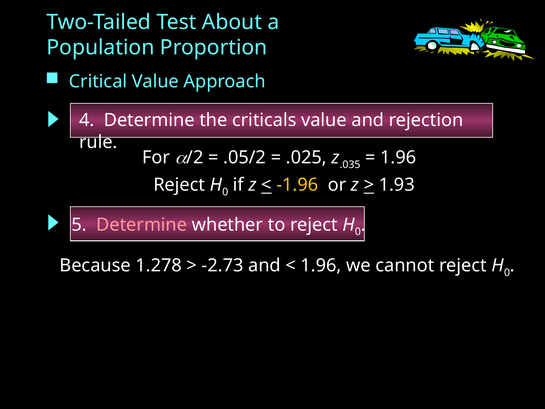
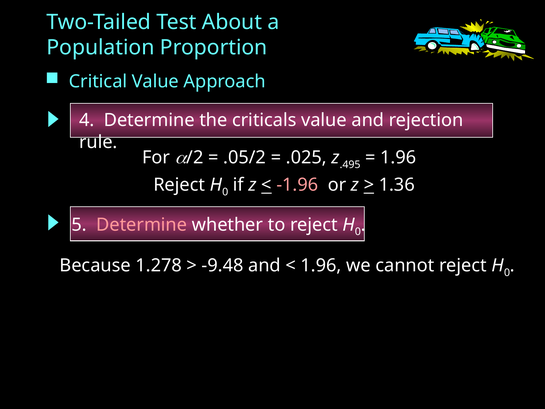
.035: .035 -> .495 (350, 164)
-1.96 colour: yellow -> pink (297, 185)
1.93: 1.93 -> 1.36 (397, 185)
-2.73: -2.73 -> -9.48 (223, 265)
